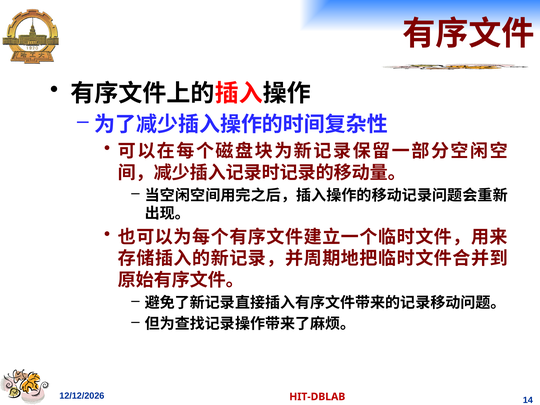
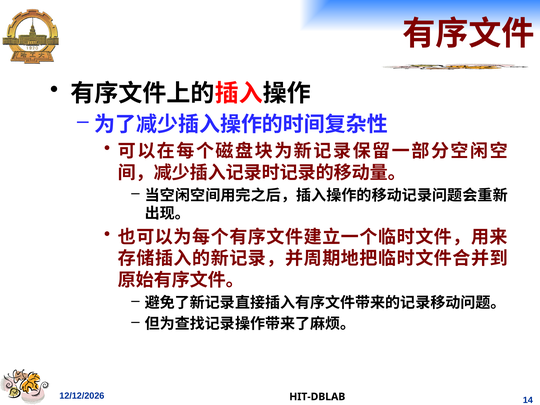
HIT-DBLAB colour: red -> black (317, 397)
